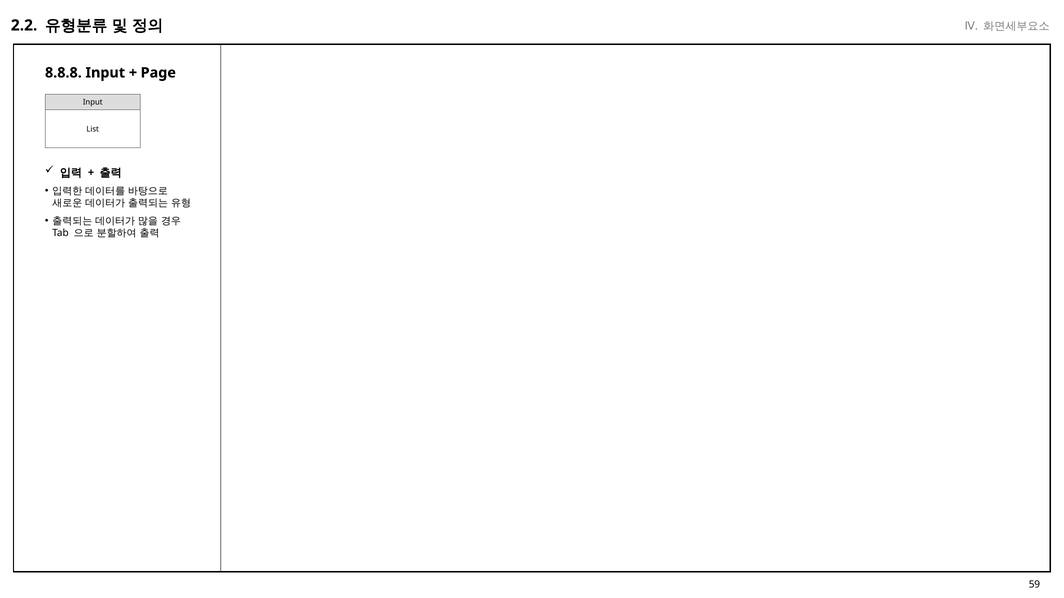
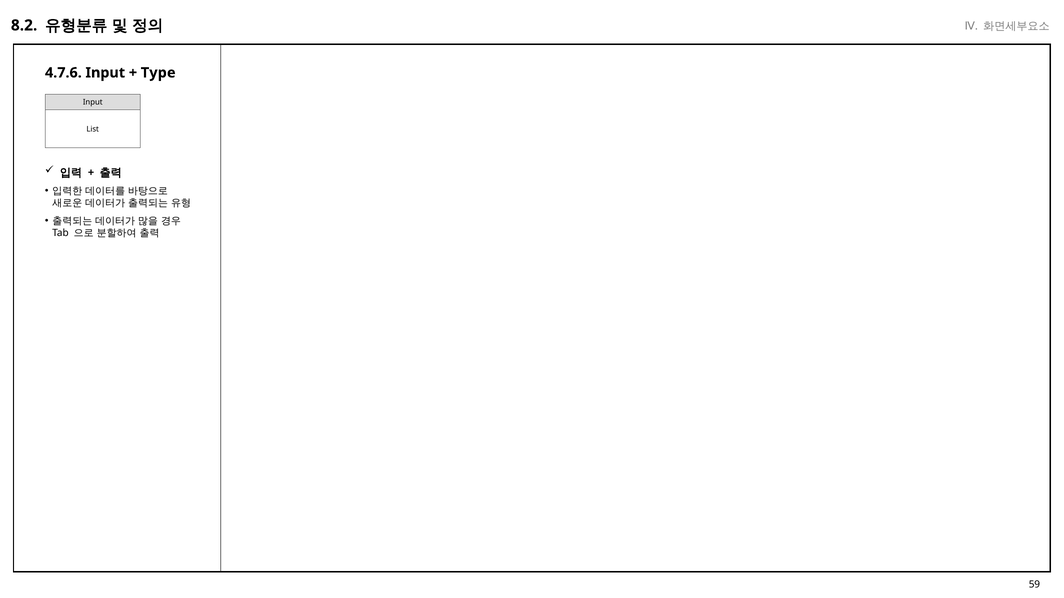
2.2: 2.2 -> 8.2 (24, 25)
8.8.8: 8.8.8 -> 4.7.6 (63, 73)
Page: Page -> Type (158, 73)
